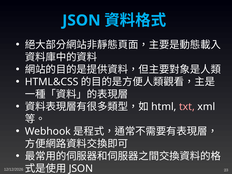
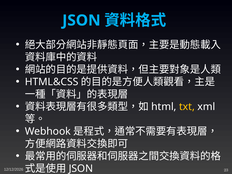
txt colour: pink -> yellow (187, 107)
